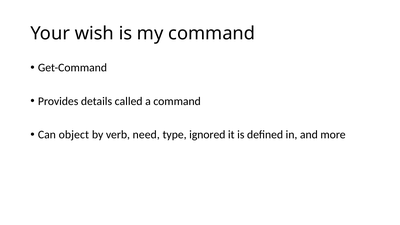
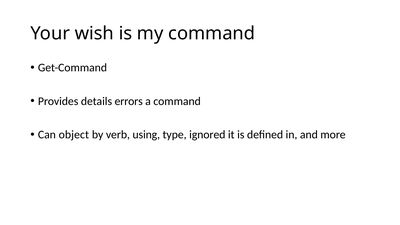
called: called -> errors (129, 101)
need: need -> using (146, 135)
